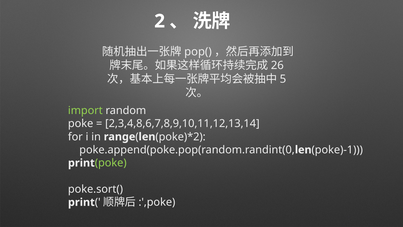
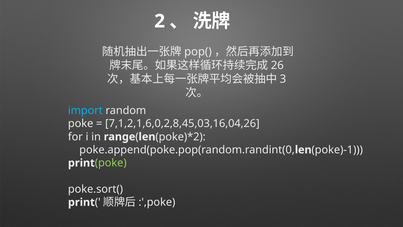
5: 5 -> 3 (283, 79)
import colour: light green -> light blue (85, 110)
2,3,4,8,6,7,8,9,10,11,12,13,14: 2,3,4,8,6,7,8,9,10,11,12,13,14 -> 7,1,2,1,6,0,2,8,45,03,16,04,26 (182, 123)
